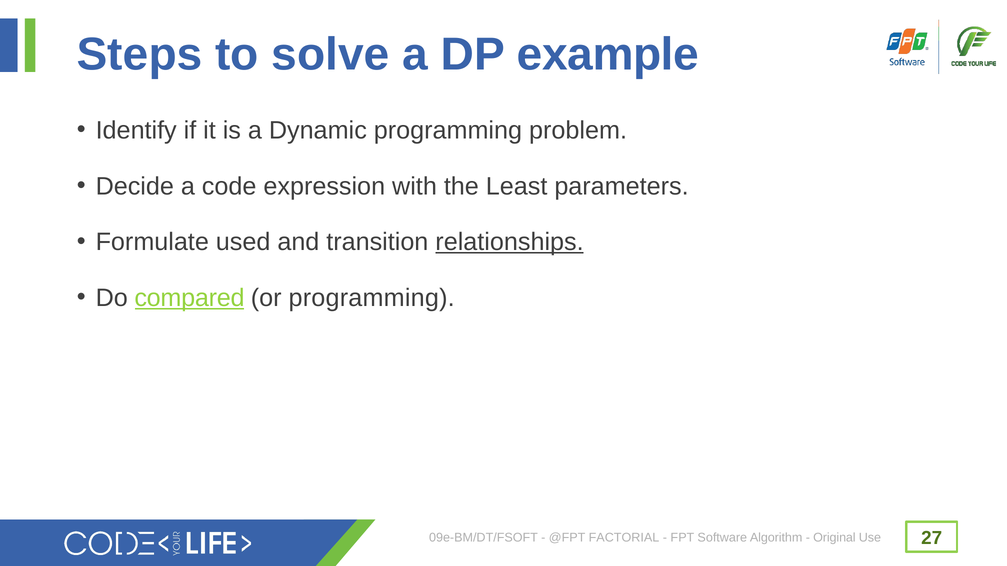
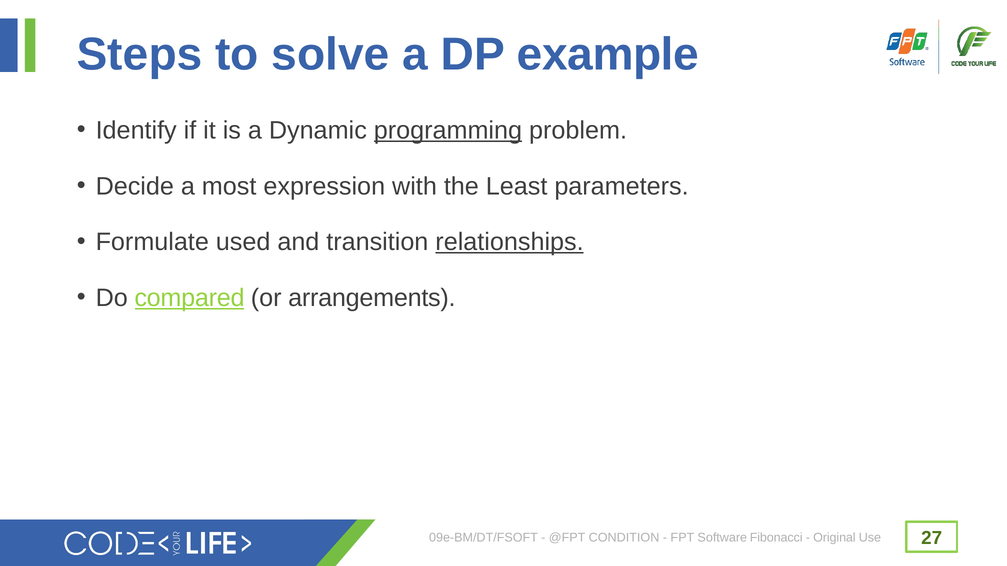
programming underline: none -> present (448, 131)
code: code -> most (229, 186)
or programming: programming -> arrangements (372, 298)
FACTORIAL: FACTORIAL -> CONDITION (624, 538)
Algorithm: Algorithm -> Fibonacci (776, 538)
